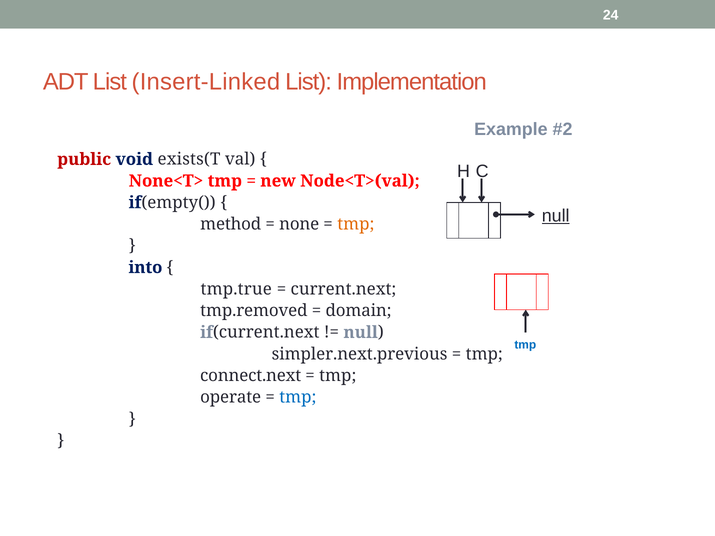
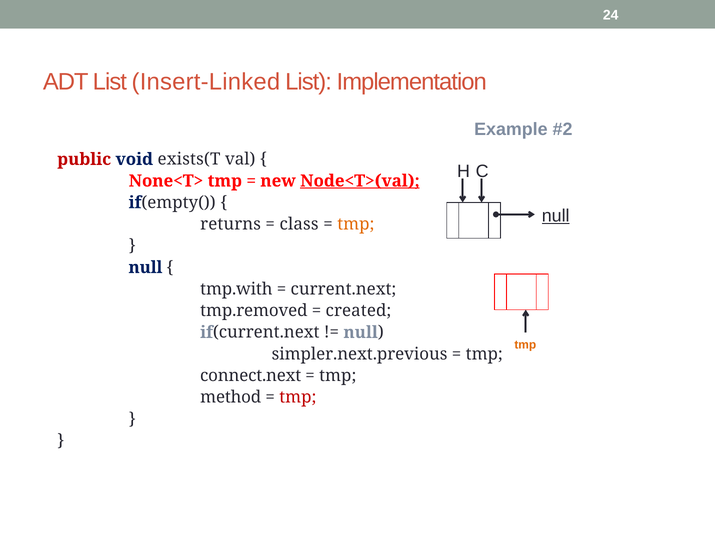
Node<T>(val underline: none -> present (360, 181)
method: method -> returns (231, 224)
none: none -> class (299, 224)
into: into -> null (145, 268)
tmp.true: tmp.true -> tmp.with (236, 289)
domain: domain -> created (358, 311)
tmp colour: blue -> orange (525, 345)
operate: operate -> method (231, 398)
tmp colour: blue -> red (298, 398)
